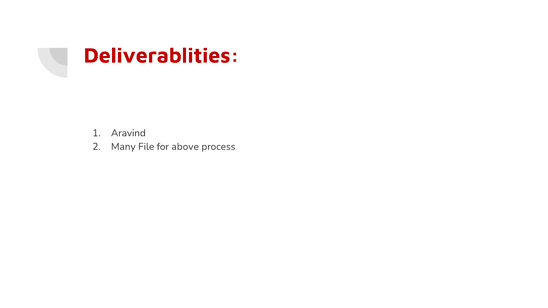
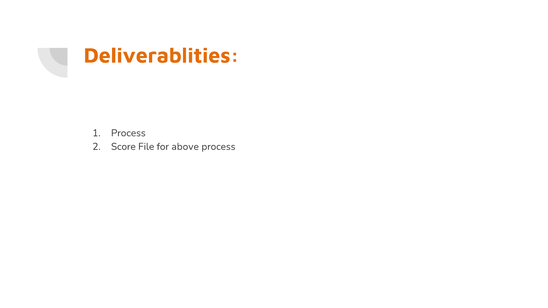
Deliverablities colour: red -> orange (161, 56)
Aravind: Aravind -> Process (128, 133)
Many: Many -> Score (123, 147)
